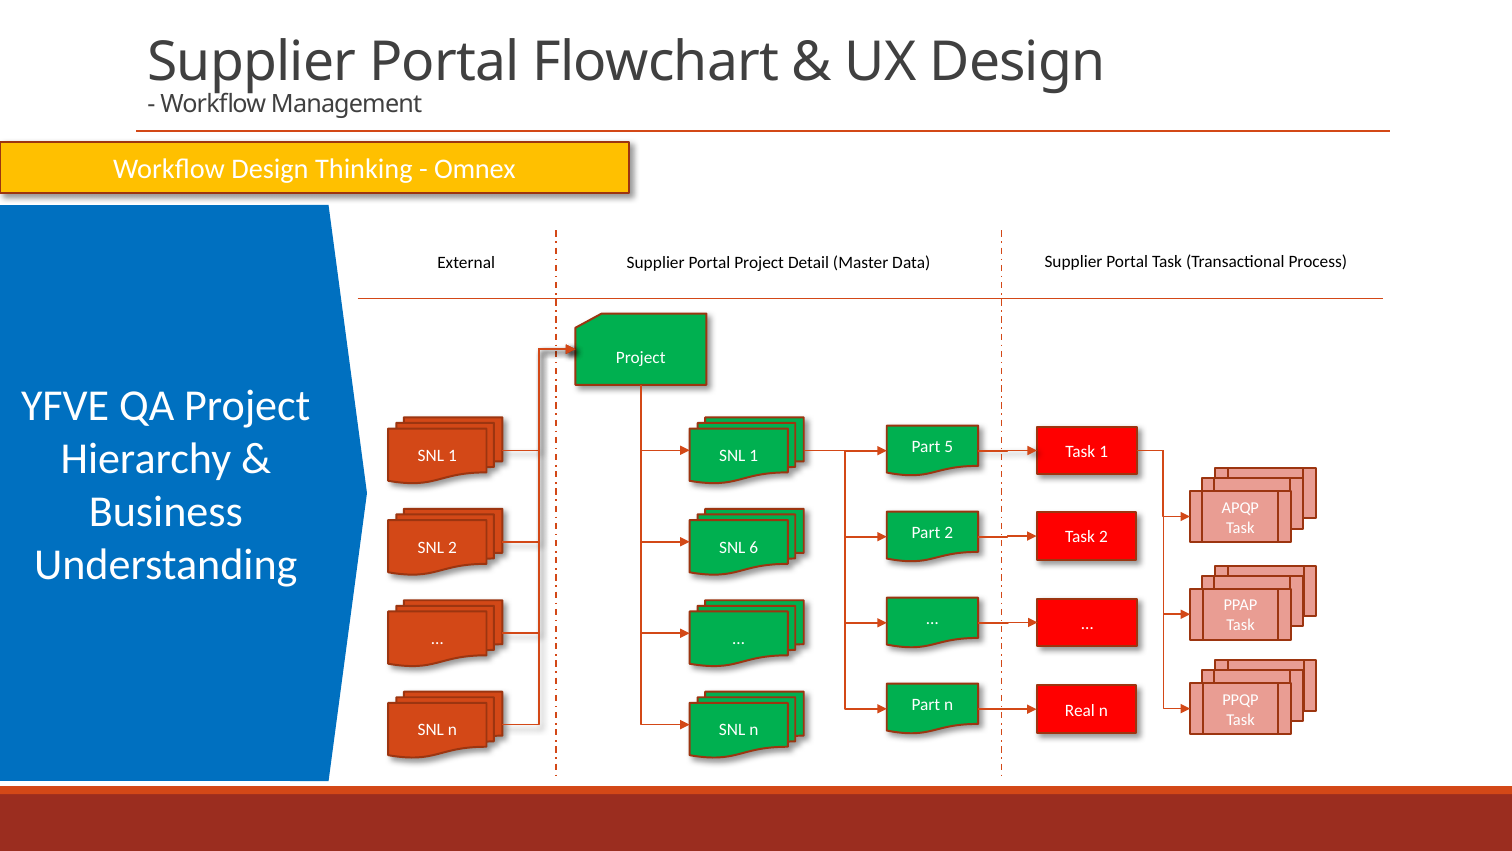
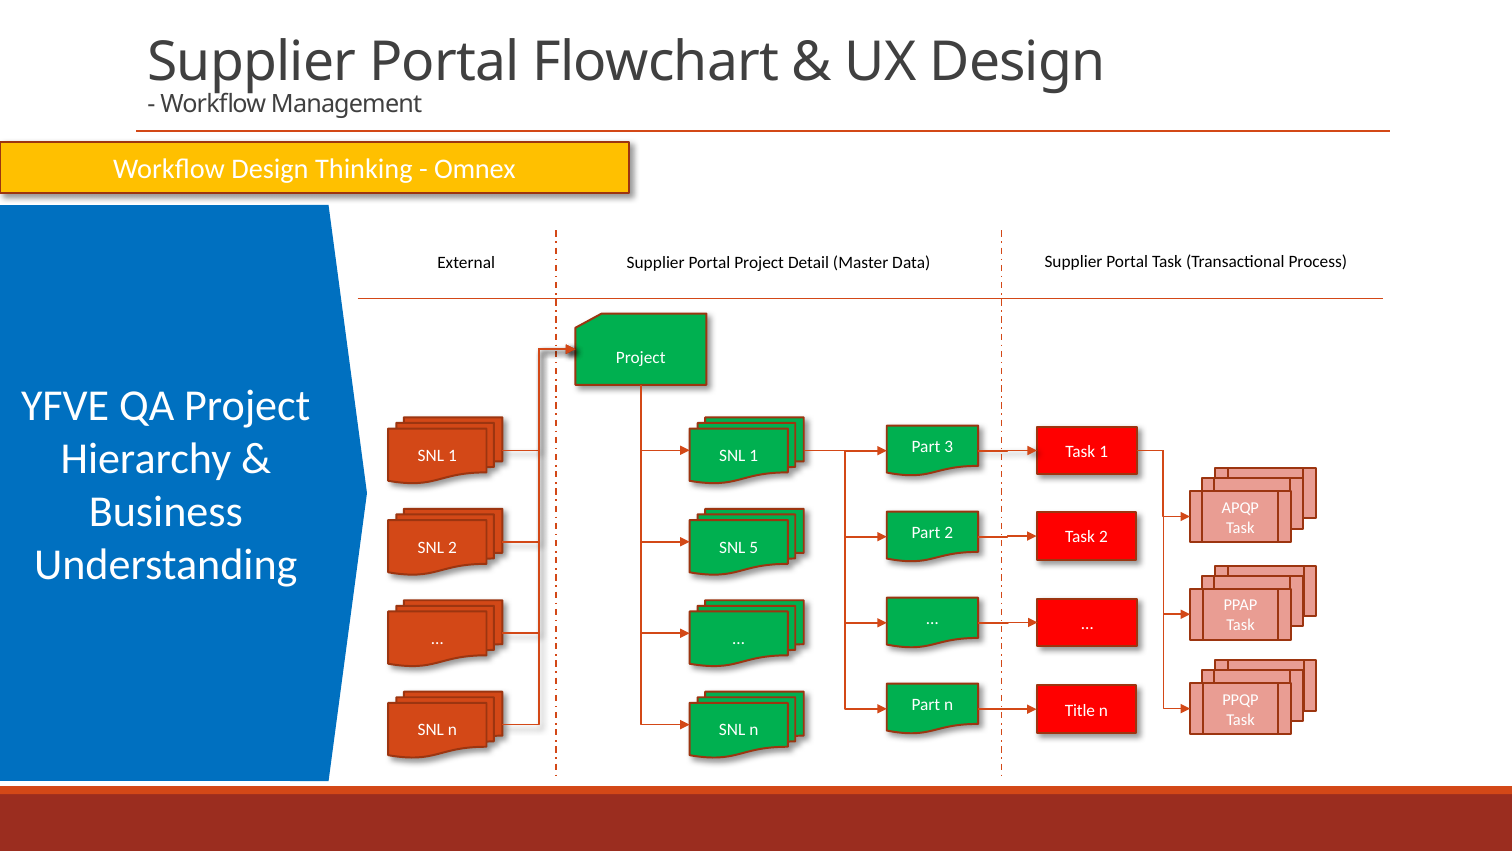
5: 5 -> 3 (949, 447)
6: 6 -> 5 (754, 547)
Real: Real -> Title (1080, 710)
